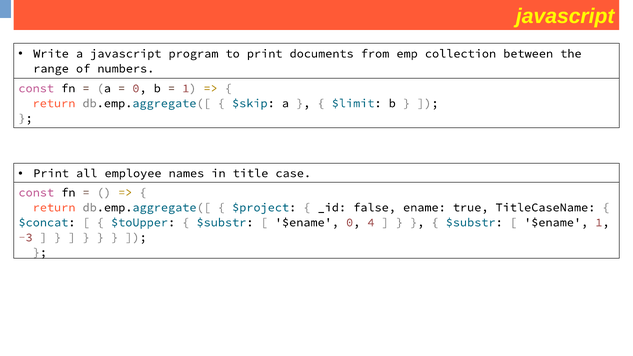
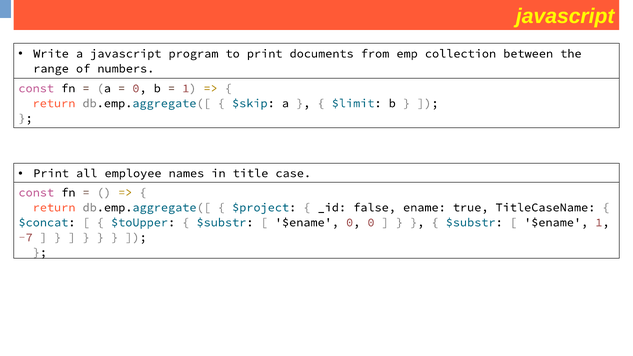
0 4: 4 -> 0 (371, 222)
-3: -3 -> -7 (26, 237)
